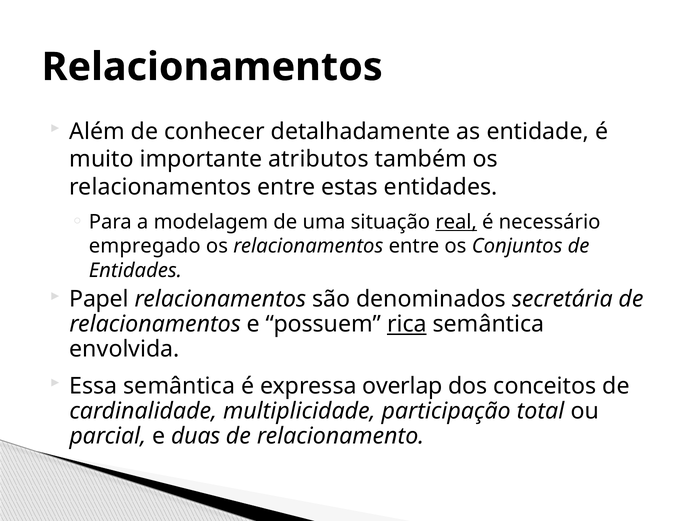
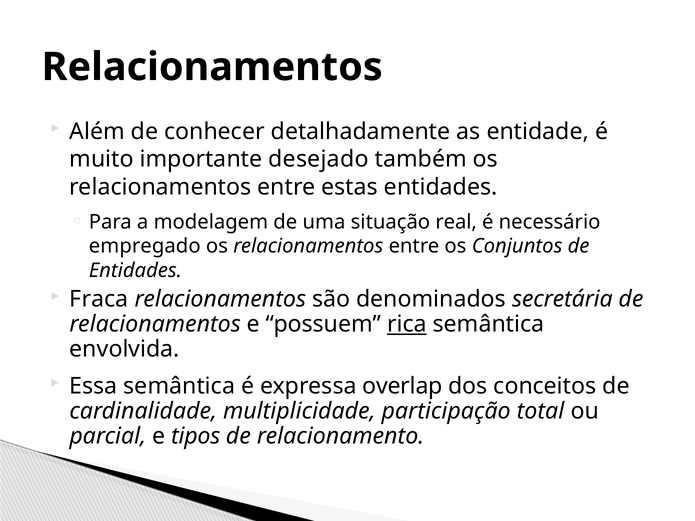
atributos: atributos -> desejado (318, 159)
real underline: present -> none (456, 222)
Papel: Papel -> Fraca (99, 299)
duas: duas -> tipos (196, 436)
